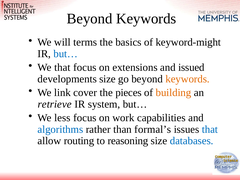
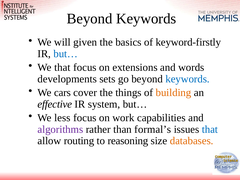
terms: terms -> given (85, 42)
keyword-might: keyword-might -> keyword-firstly (188, 42)
issued: issued -> words (191, 67)
developments size: size -> sets (107, 79)
keywords colour: orange -> blue (188, 79)
link: link -> cars (62, 93)
pieces: pieces -> things (128, 93)
retrieve: retrieve -> effective (55, 104)
algorithms colour: blue -> purple (60, 129)
databases colour: blue -> orange (192, 141)
